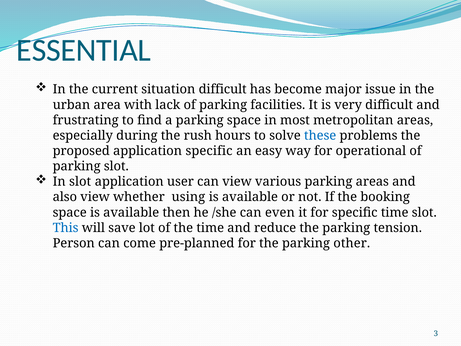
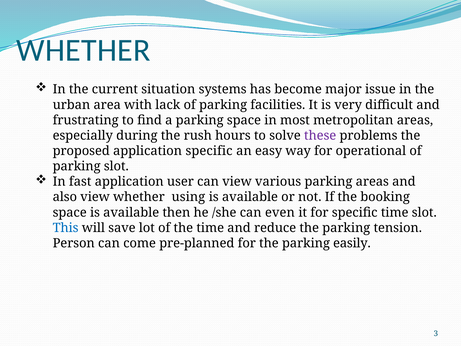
ESSENTIAL: ESSENTIAL -> WHETHER (83, 50)
situation difficult: difficult -> systems (223, 89)
these colour: blue -> purple (320, 135)
In slot: slot -> fast (80, 182)
other: other -> easily (352, 243)
